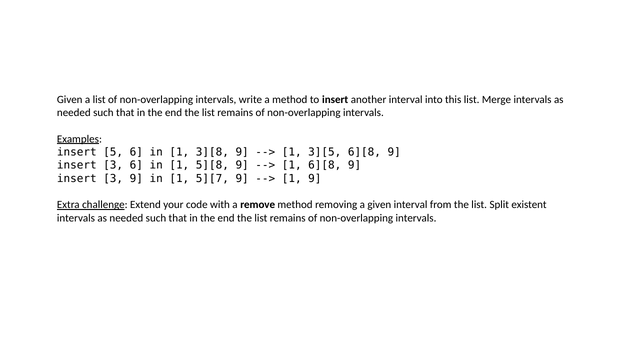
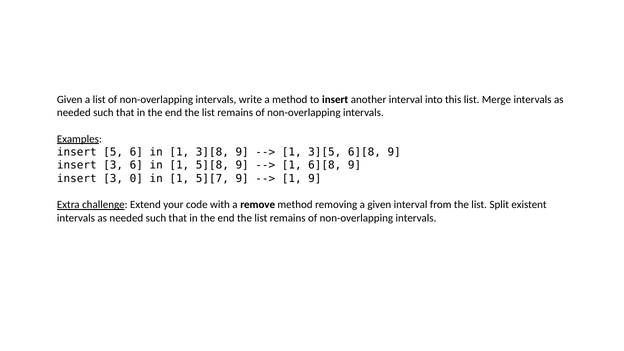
3 9: 9 -> 0 (136, 178)
